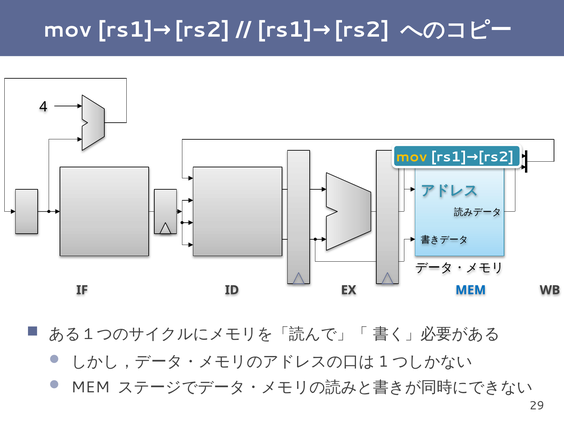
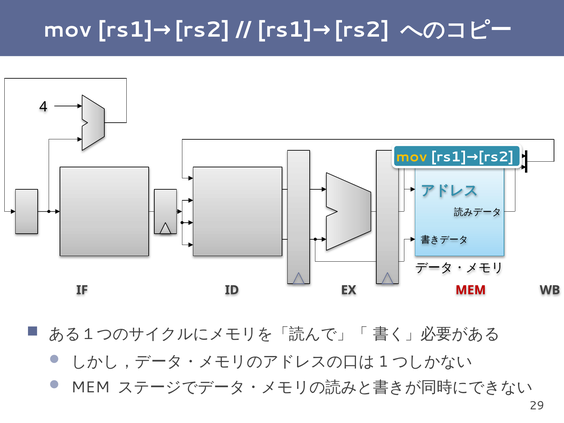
MEM colour: blue -> red (471, 290)
